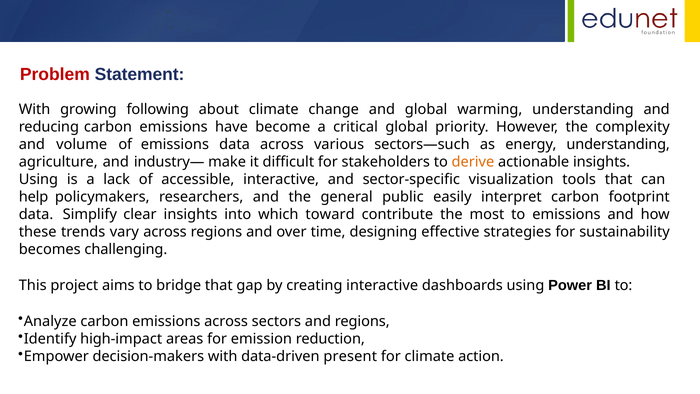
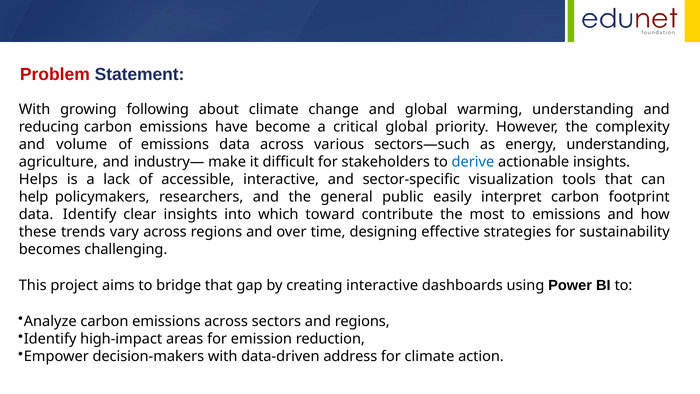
derive colour: orange -> blue (473, 162)
Using: Using -> Helps (38, 179)
data Simplify: Simplify -> Identify (90, 215)
present: present -> address (350, 356)
